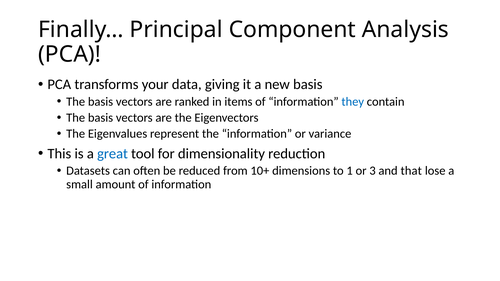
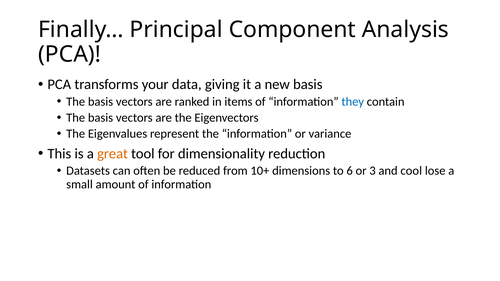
great colour: blue -> orange (112, 154)
1: 1 -> 6 (350, 171)
that: that -> cool (411, 171)
